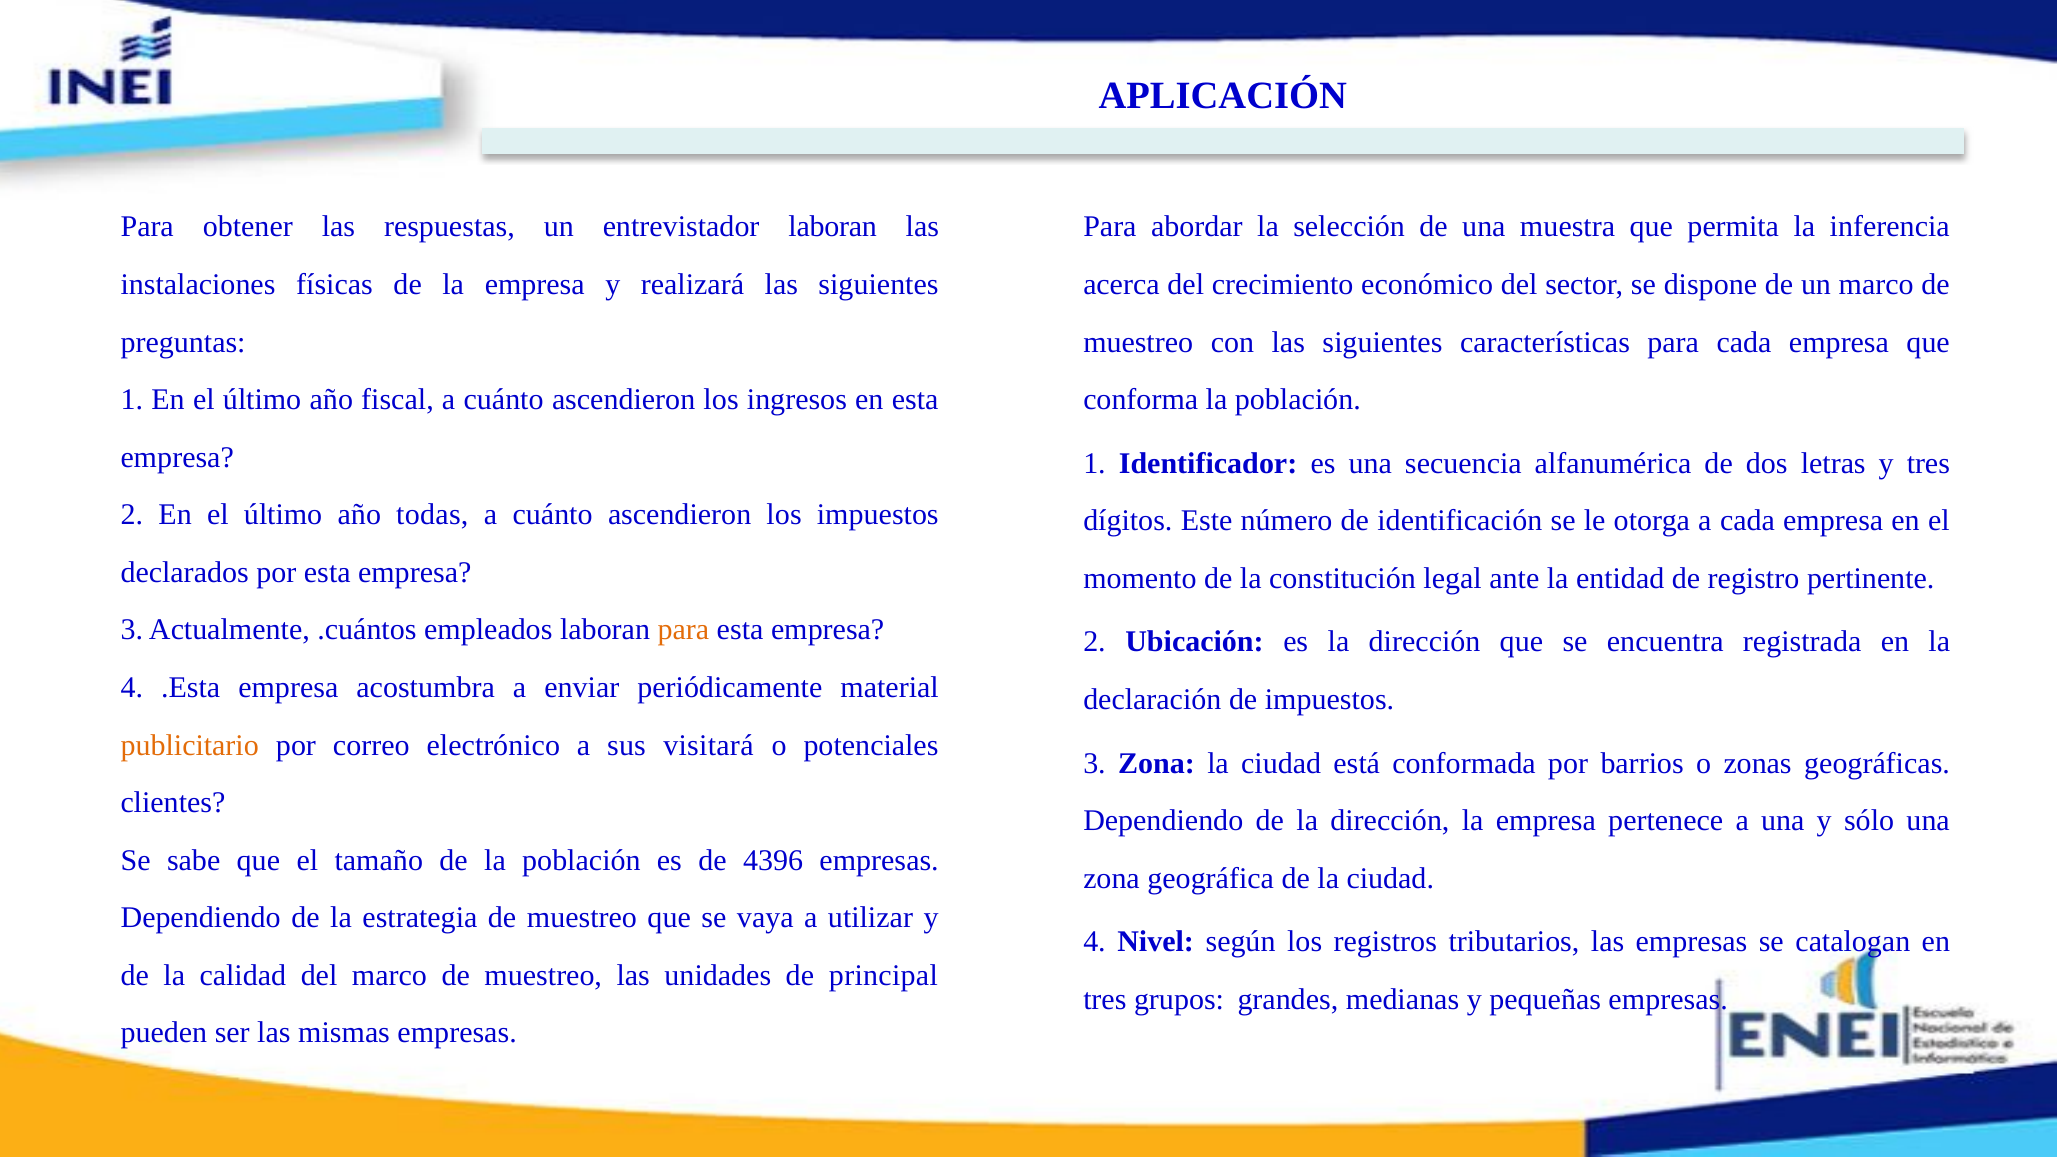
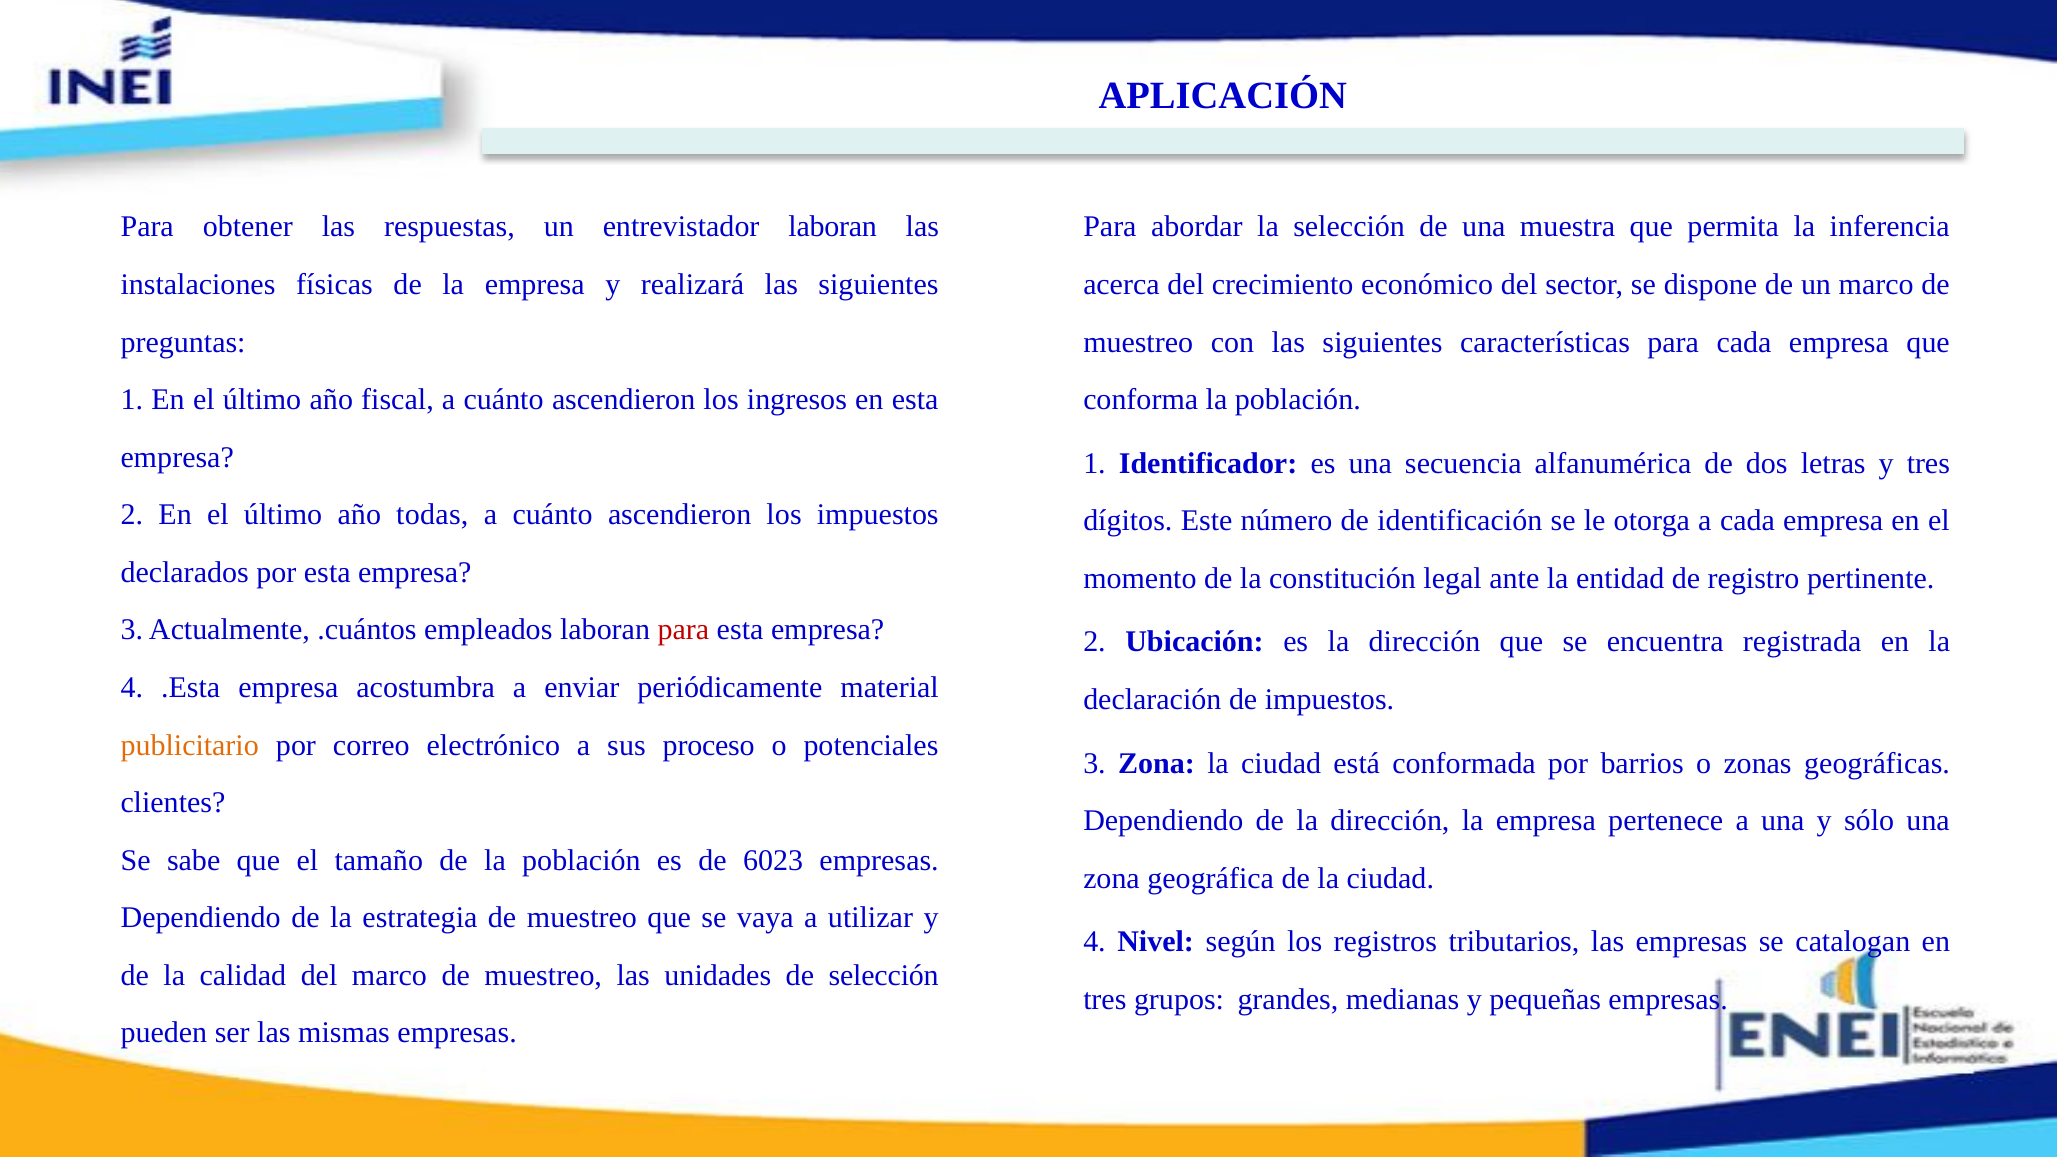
para colour: orange -> red (683, 630)
visitará: visitará -> proceso (709, 745)
4396: 4396 -> 6023 (773, 860)
de principal: principal -> selección (884, 976)
